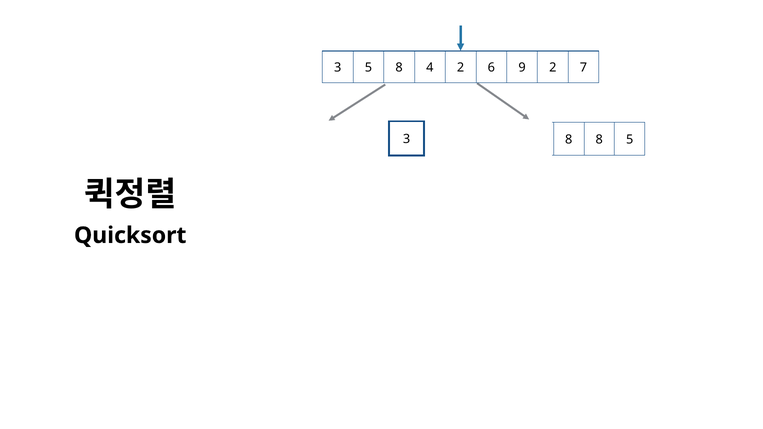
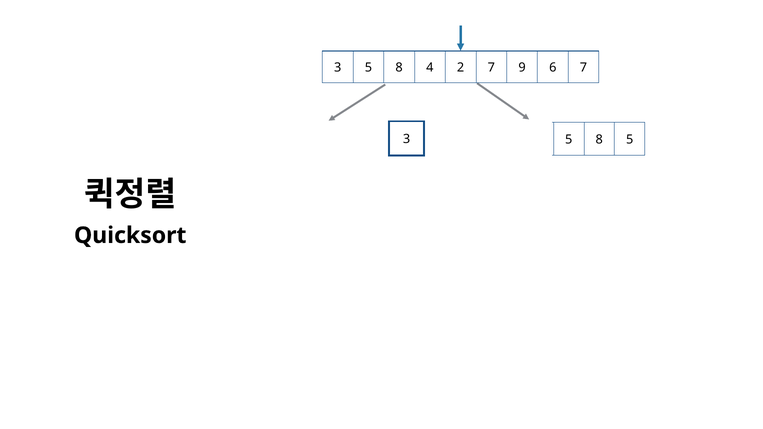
2 6: 6 -> 7 (491, 68)
9 2: 2 -> 6 (553, 68)
8: 8 -> 5 (569, 140)
